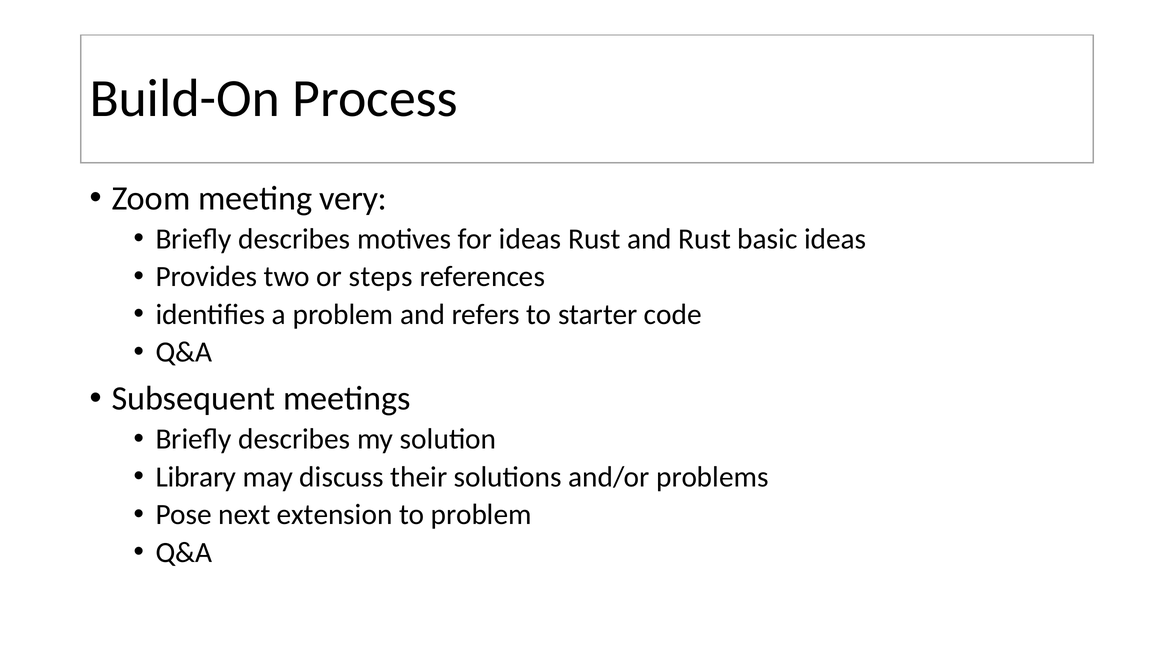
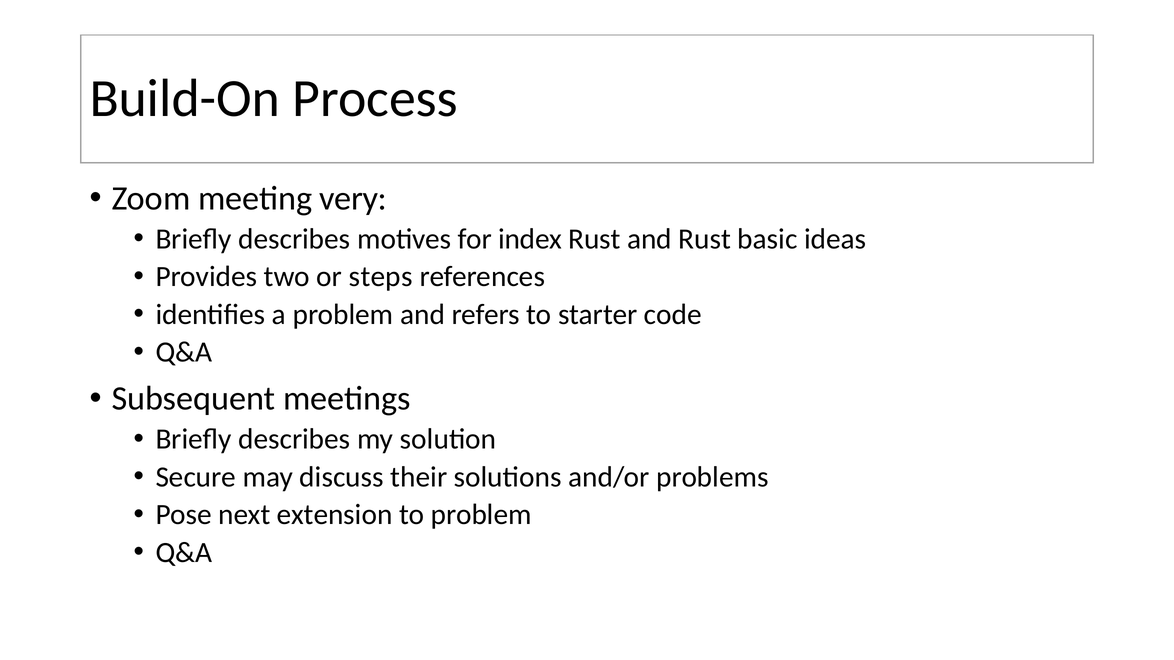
for ideas: ideas -> index (530, 239)
Library: Library -> Secure (196, 477)
